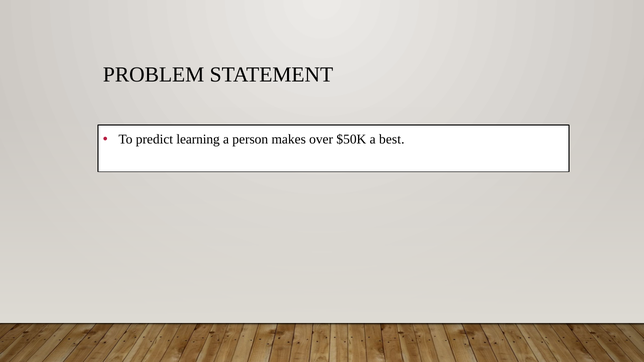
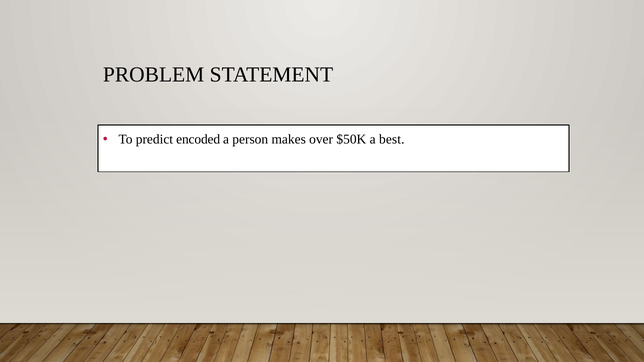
learning: learning -> encoded (198, 140)
